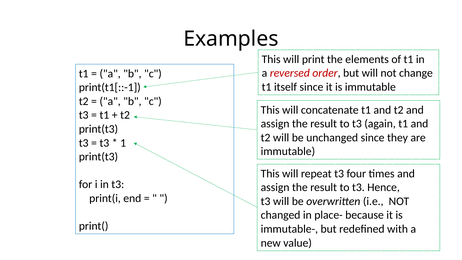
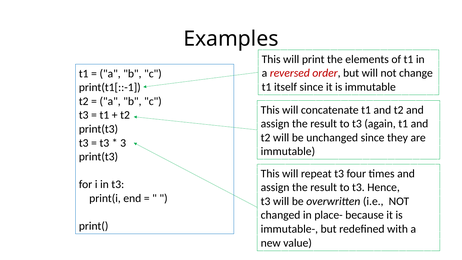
1: 1 -> 3 (123, 143)
